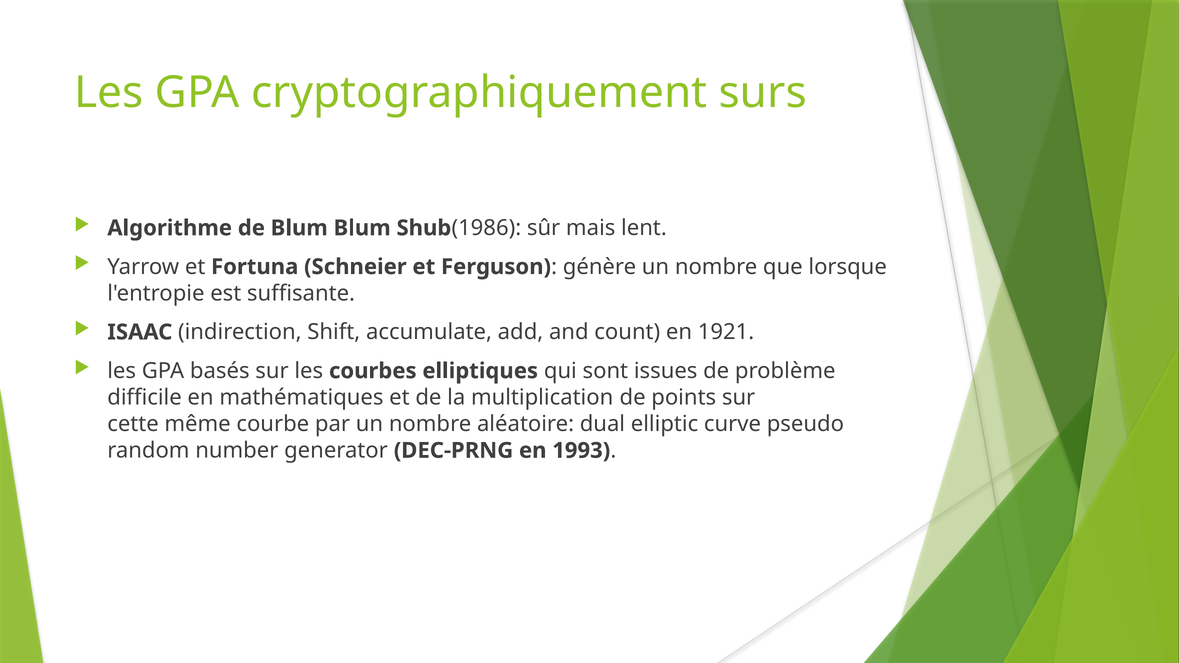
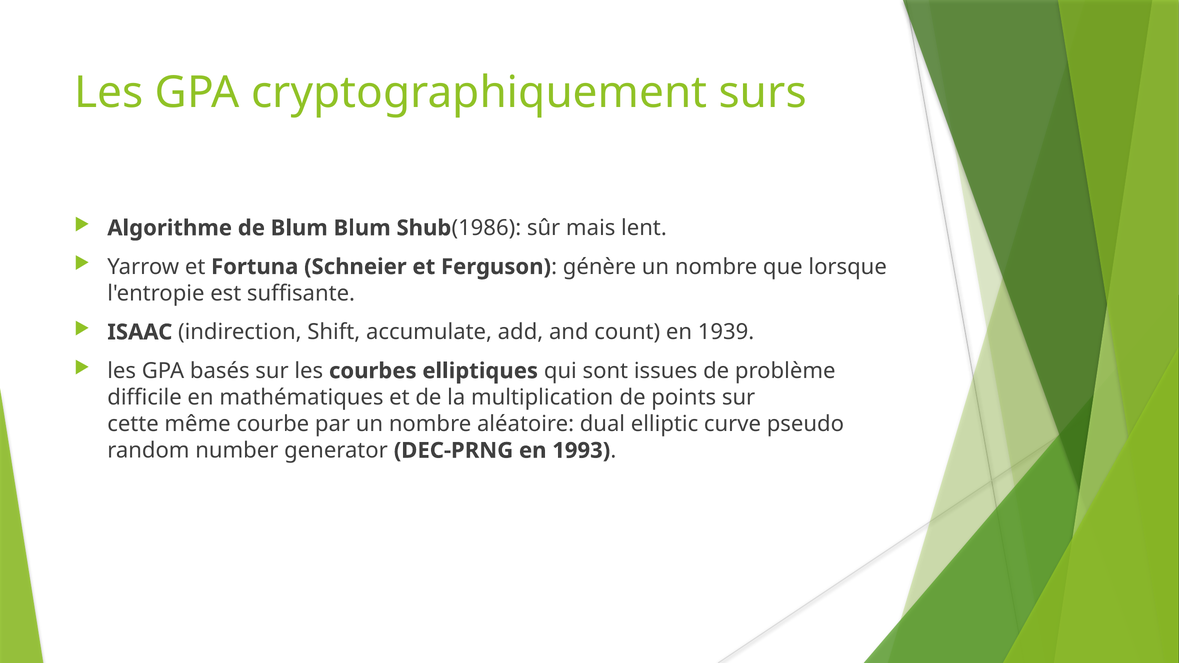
1921: 1921 -> 1939 (726, 332)
